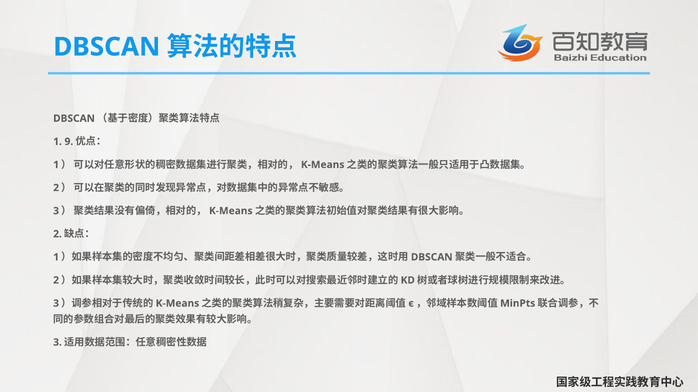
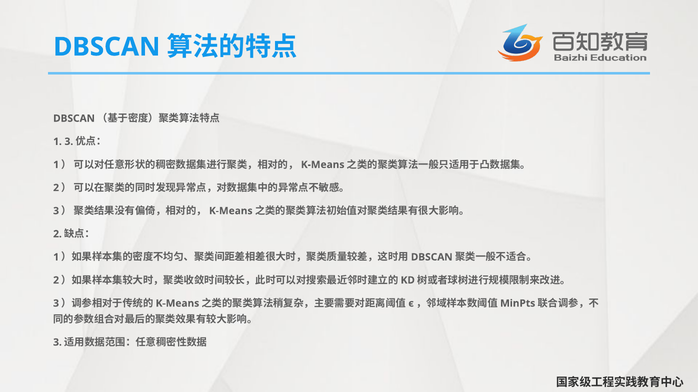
1 9: 9 -> 3 (69, 142)
